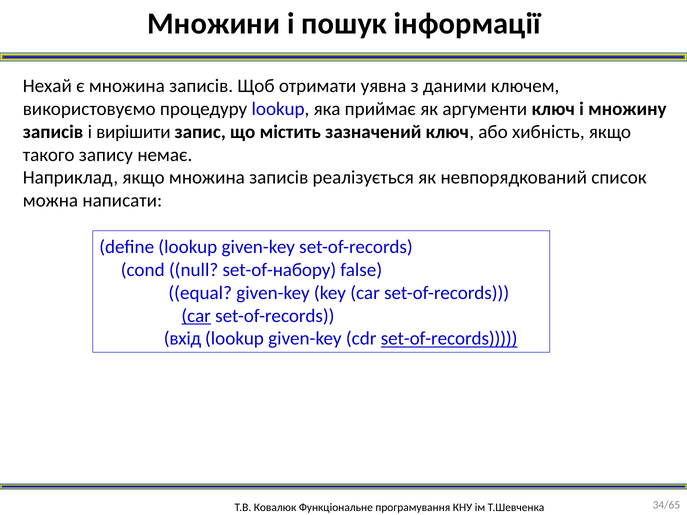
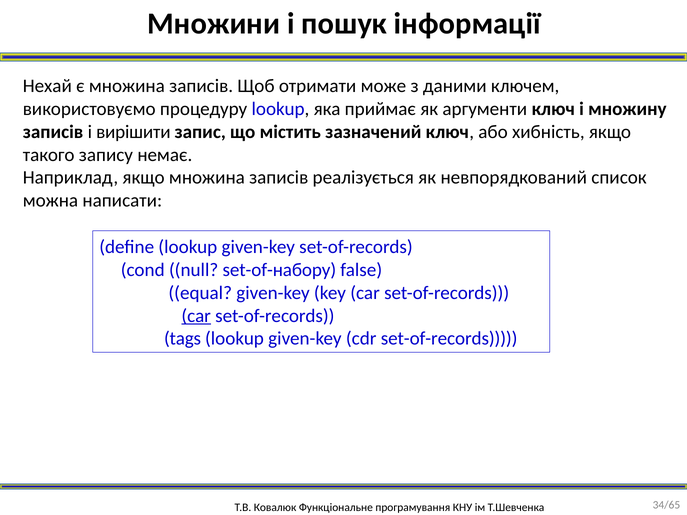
уявна: уявна -> може (383, 86)
вхід: вхід -> tags (183, 339)
set-of-records underline: present -> none (449, 339)
